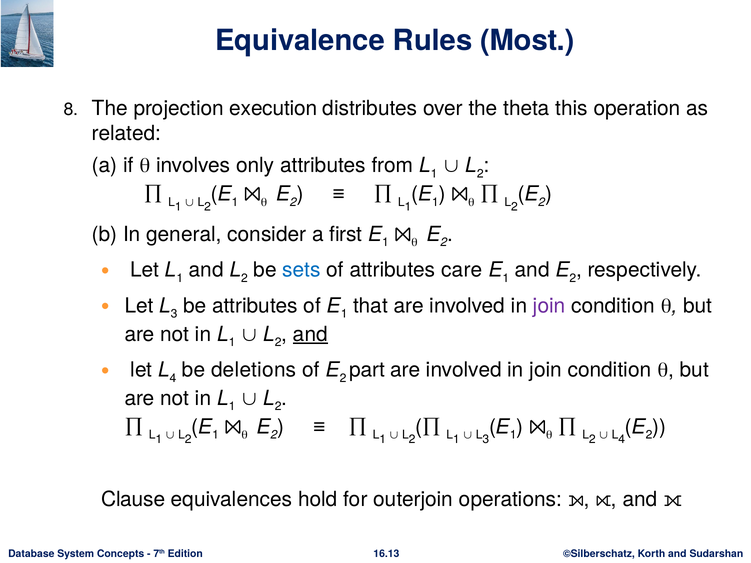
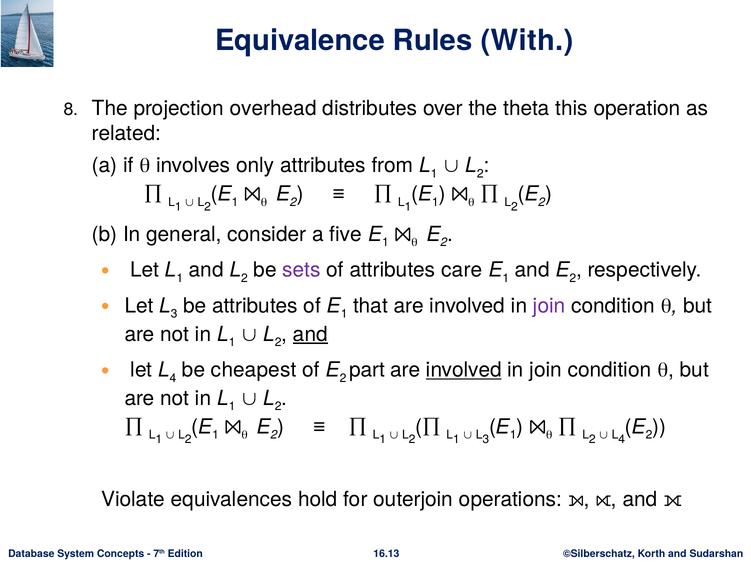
Most: Most -> With (527, 40)
execution: execution -> overhead (273, 108)
first: first -> five (346, 234)
sets colour: blue -> purple (301, 270)
deletions: deletions -> cheapest (254, 370)
involved underline: none -> present (464, 370)
Clause: Clause -> Violate (133, 500)
